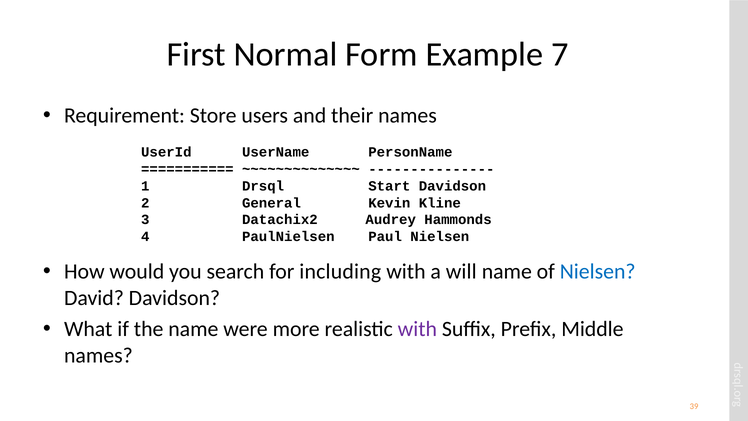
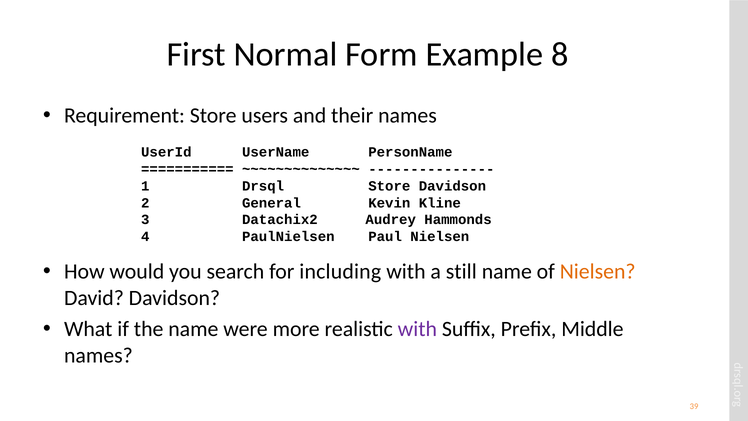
7: 7 -> 8 (560, 54)
Drsql Start: Start -> Store (389, 186)
will: will -> still (461, 272)
Nielsen colour: blue -> orange (598, 272)
